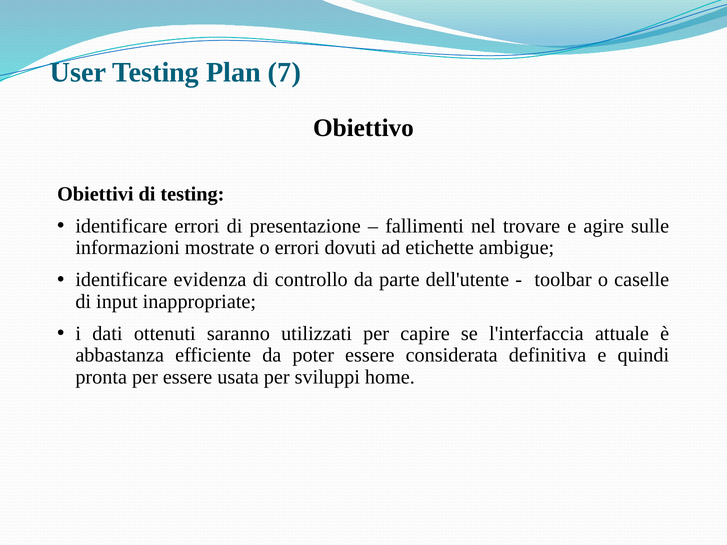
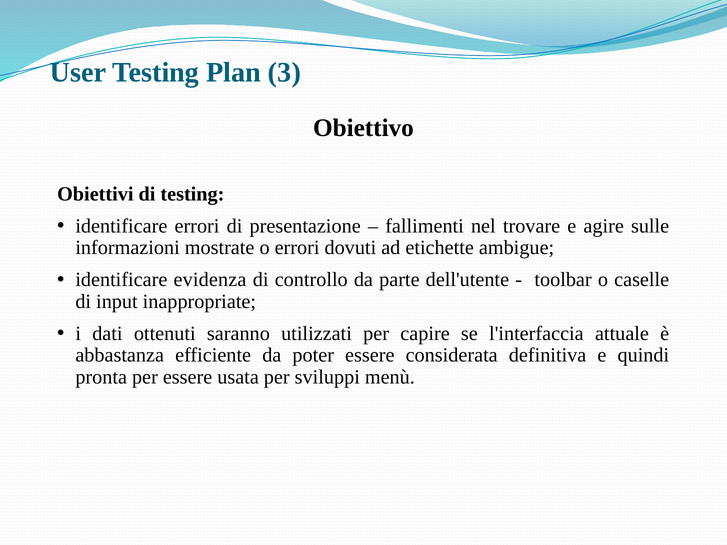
7: 7 -> 3 (284, 72)
home: home -> menù (390, 377)
